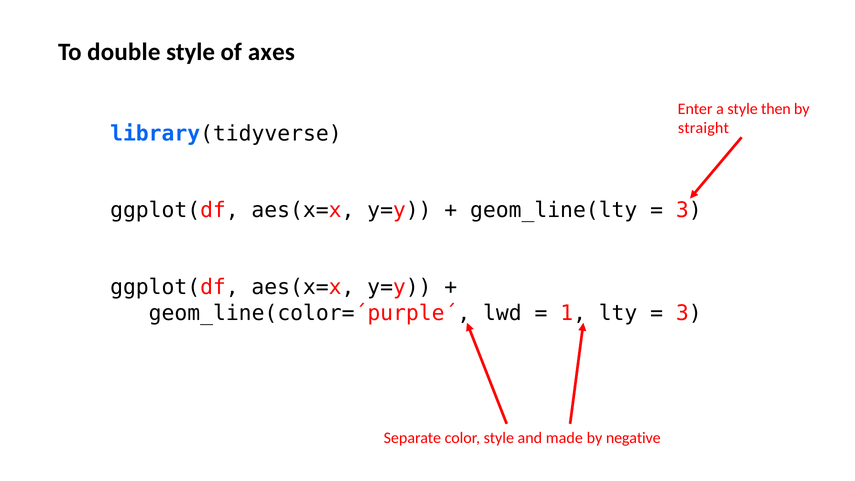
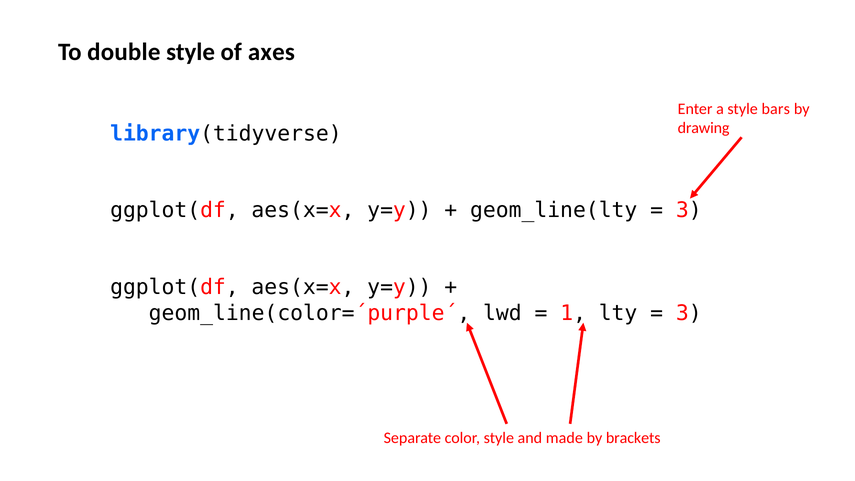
then: then -> bars (776, 109)
straight: straight -> drawing (704, 128)
negative: negative -> brackets (633, 438)
